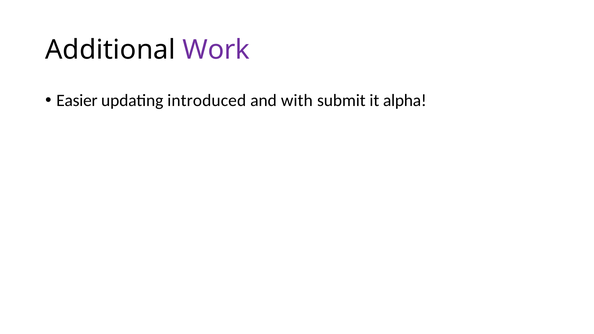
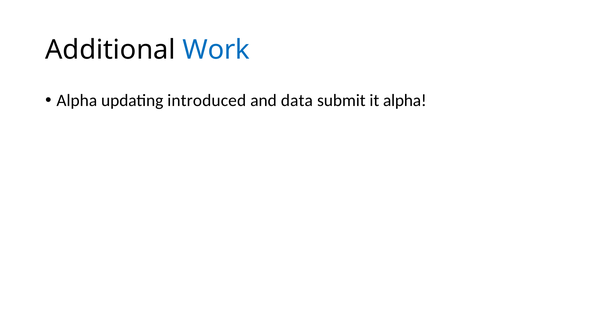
Work colour: purple -> blue (216, 50)
Easier: Easier -> Alpha (77, 100)
with: with -> data (297, 100)
